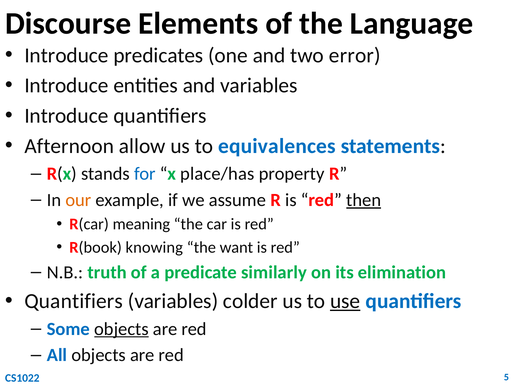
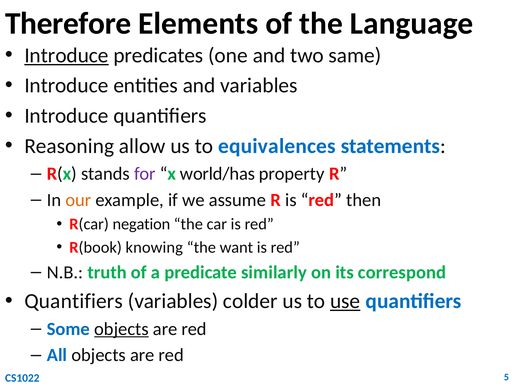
Discourse: Discourse -> Therefore (68, 24)
Introduce underline: none -> present (66, 55)
error: error -> same (355, 55)
Afternoon: Afternoon -> Reasoning (69, 146)
for colour: blue -> purple (145, 174)
place/has: place/has -> world/has (218, 174)
then underline: present -> none (364, 200)
meaning: meaning -> negation (141, 225)
elimination: elimination -> correspond (402, 273)
